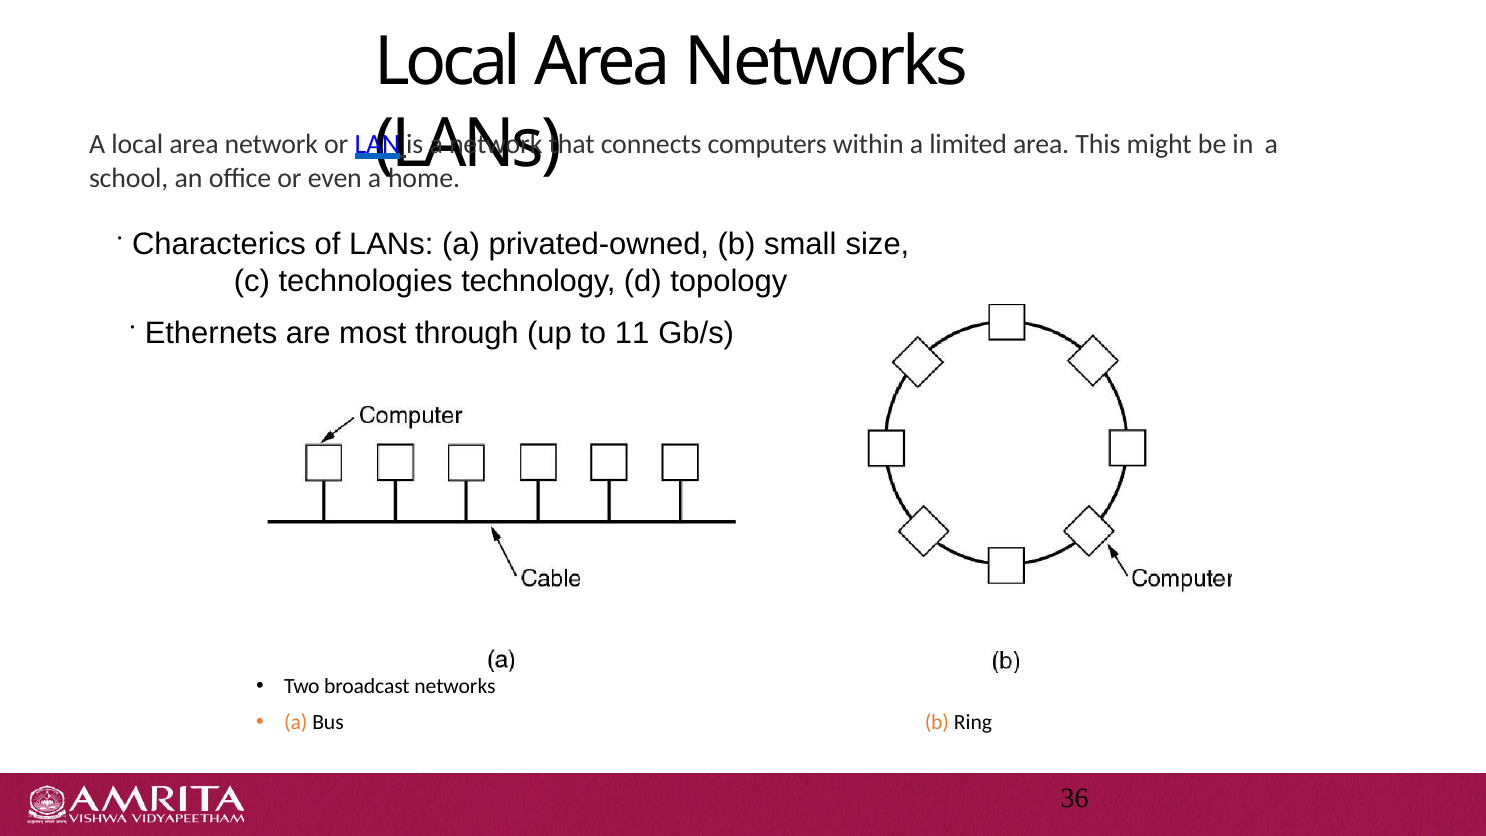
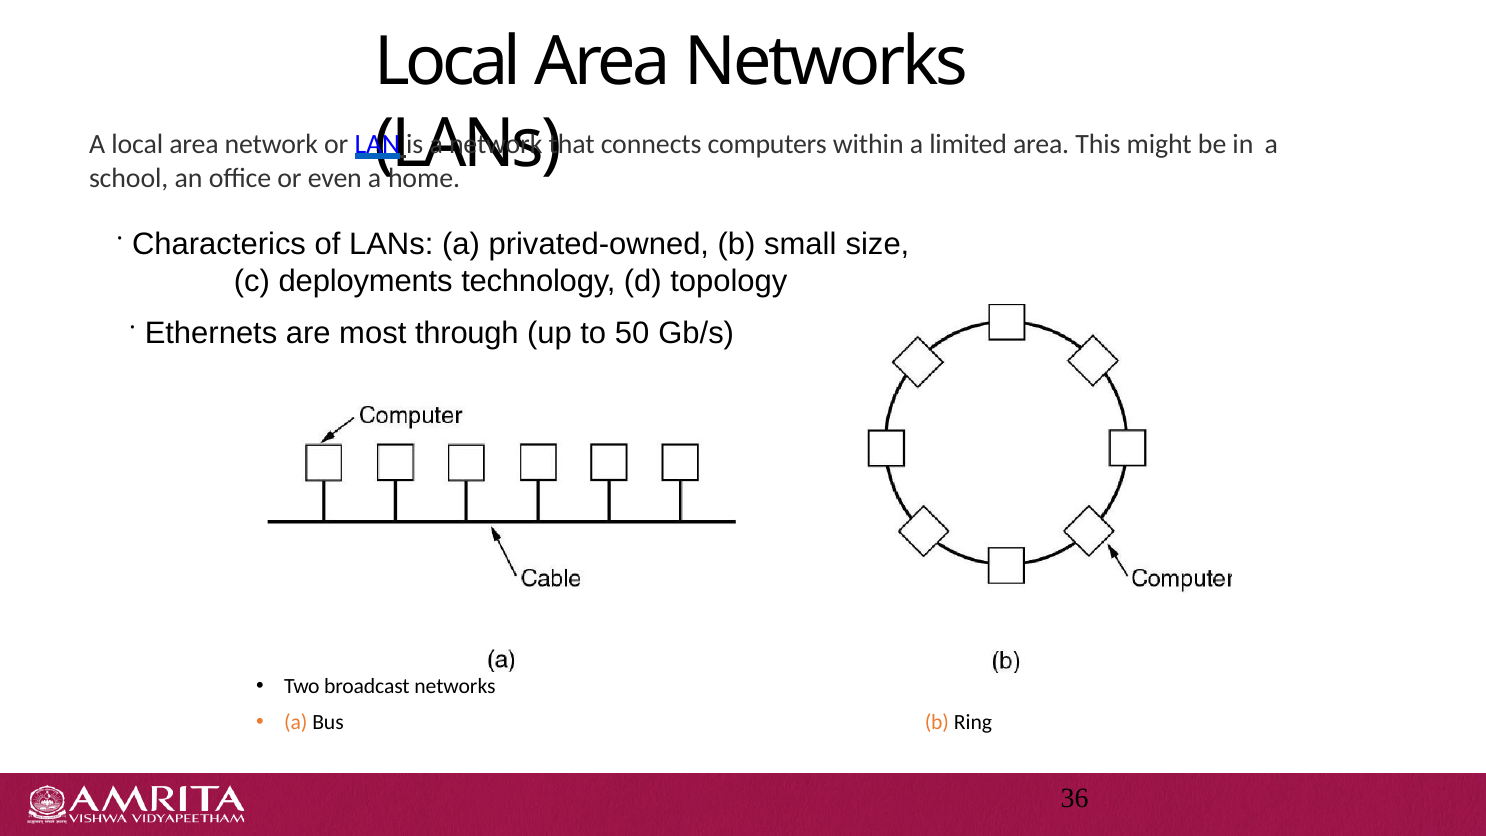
technologies: technologies -> deployments (366, 282)
11: 11 -> 50 (632, 333)
